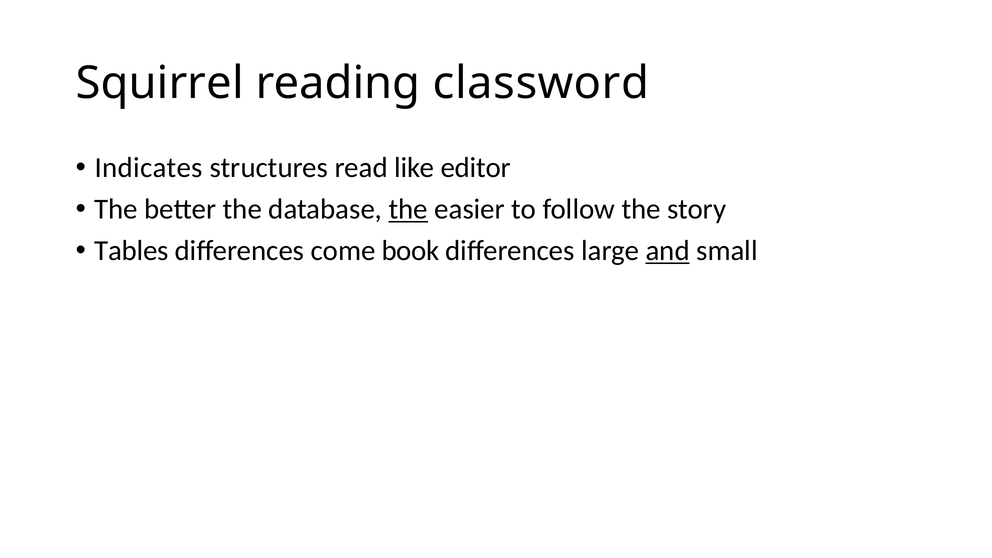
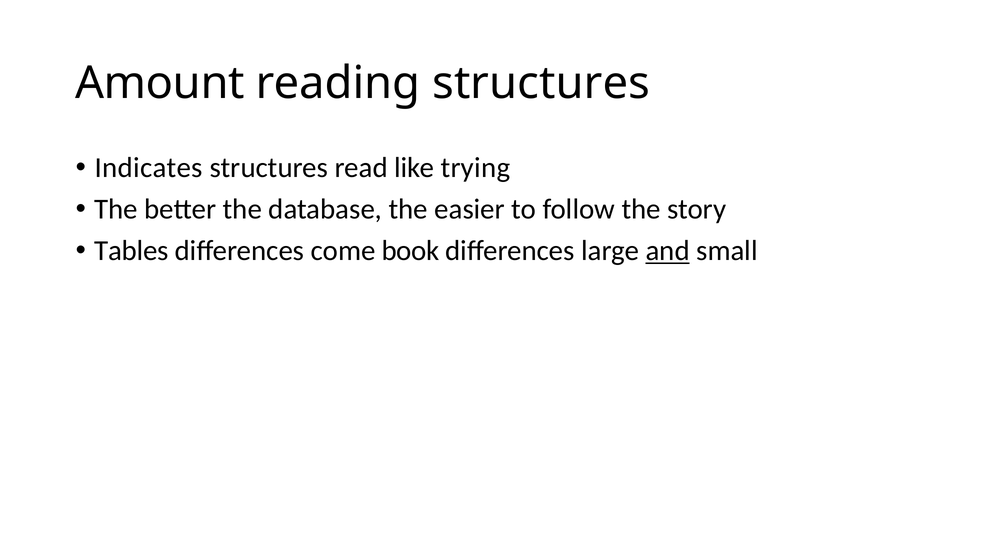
Squirrel: Squirrel -> Amount (160, 83)
reading classword: classword -> structures (541, 83)
editor: editor -> trying (475, 168)
the underline: present -> none (408, 209)
